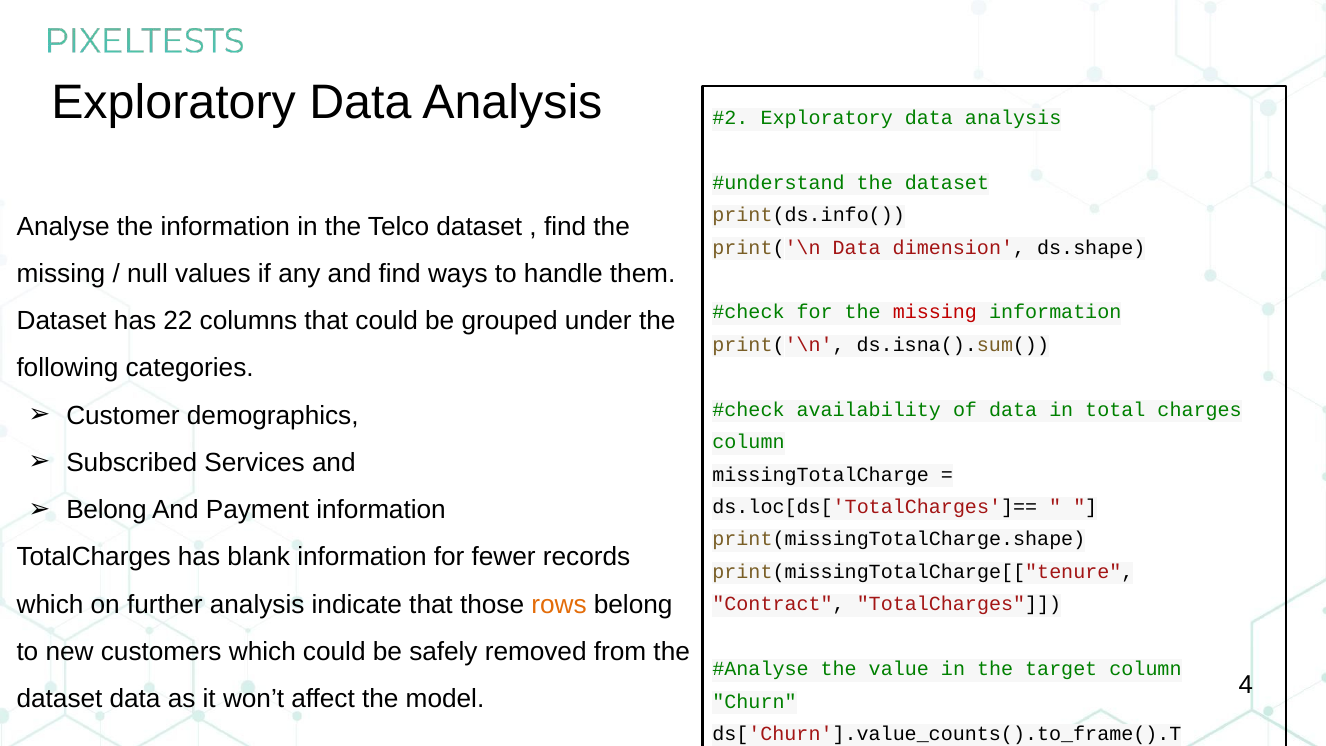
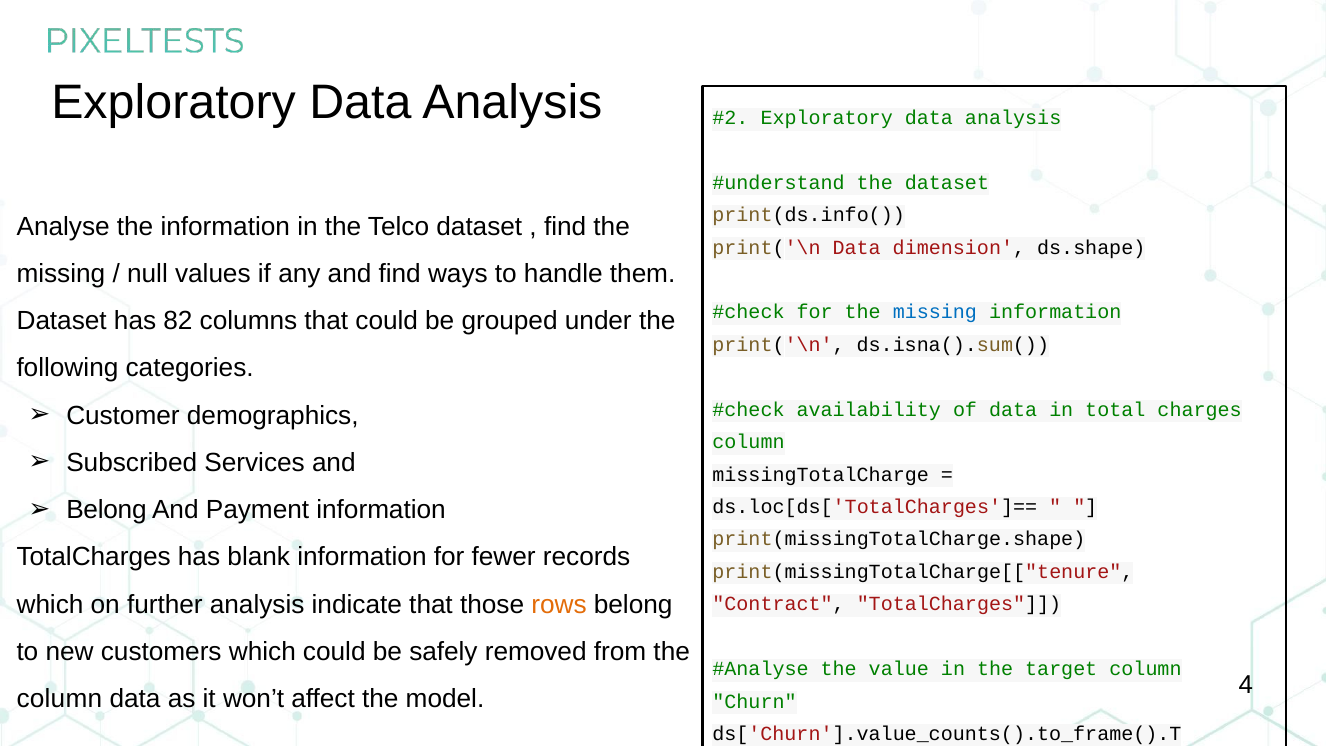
missing colour: red -> blue (935, 312)
22: 22 -> 82 (178, 321)
dataset: dataset -> column (59, 699)
